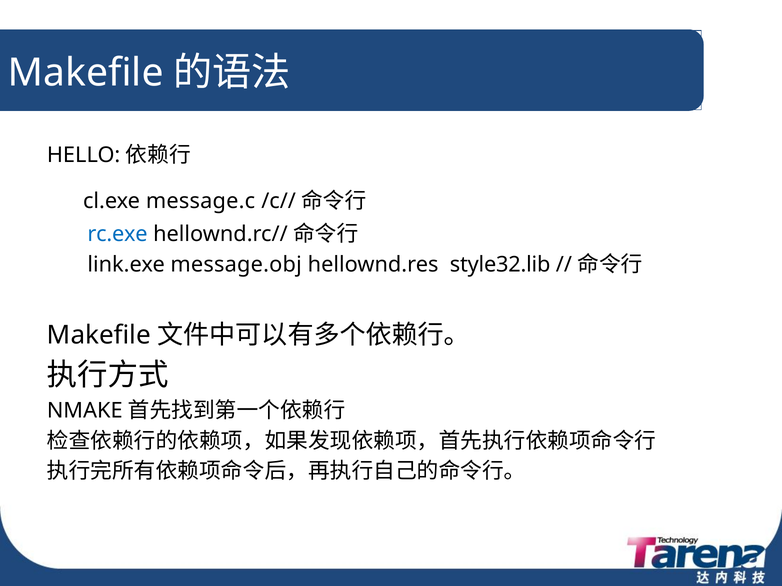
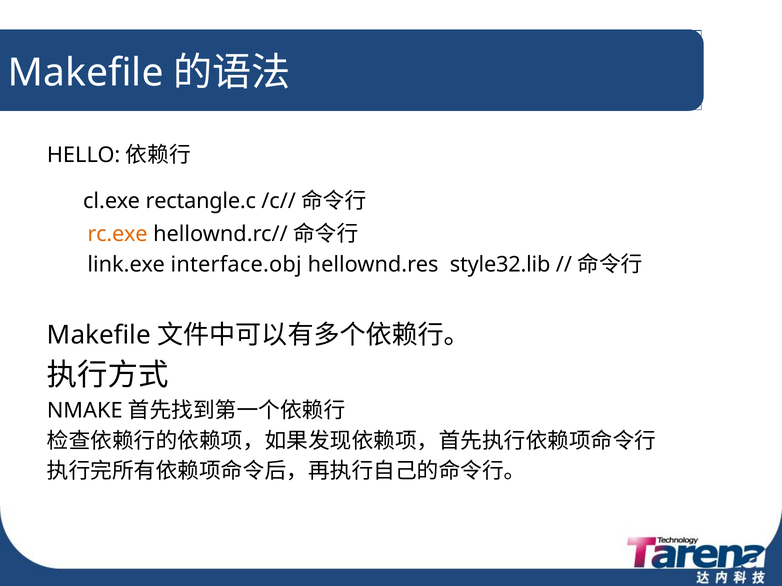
message.c: message.c -> rectangle.c (201, 201)
rc.exe colour: blue -> orange (118, 234)
message.obj: message.obj -> interface.obj (236, 265)
